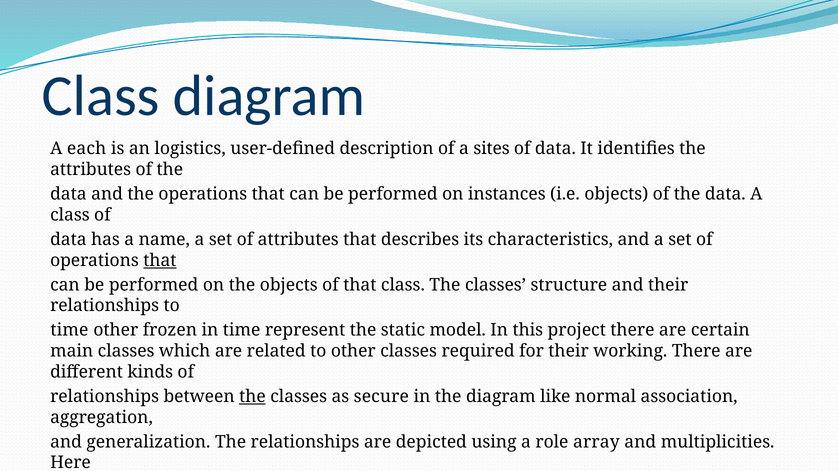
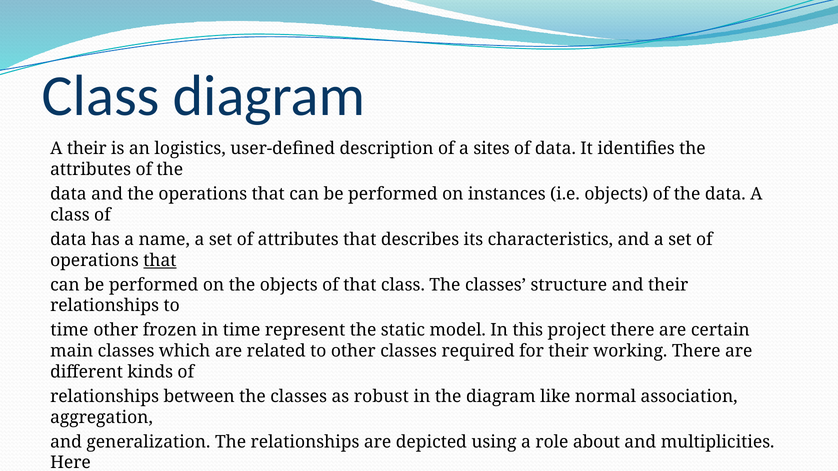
A each: each -> their (87, 149)
the underline: present -> none (252, 397)
secure: secure -> robust (381, 397)
role array: array -> about (597, 442)
